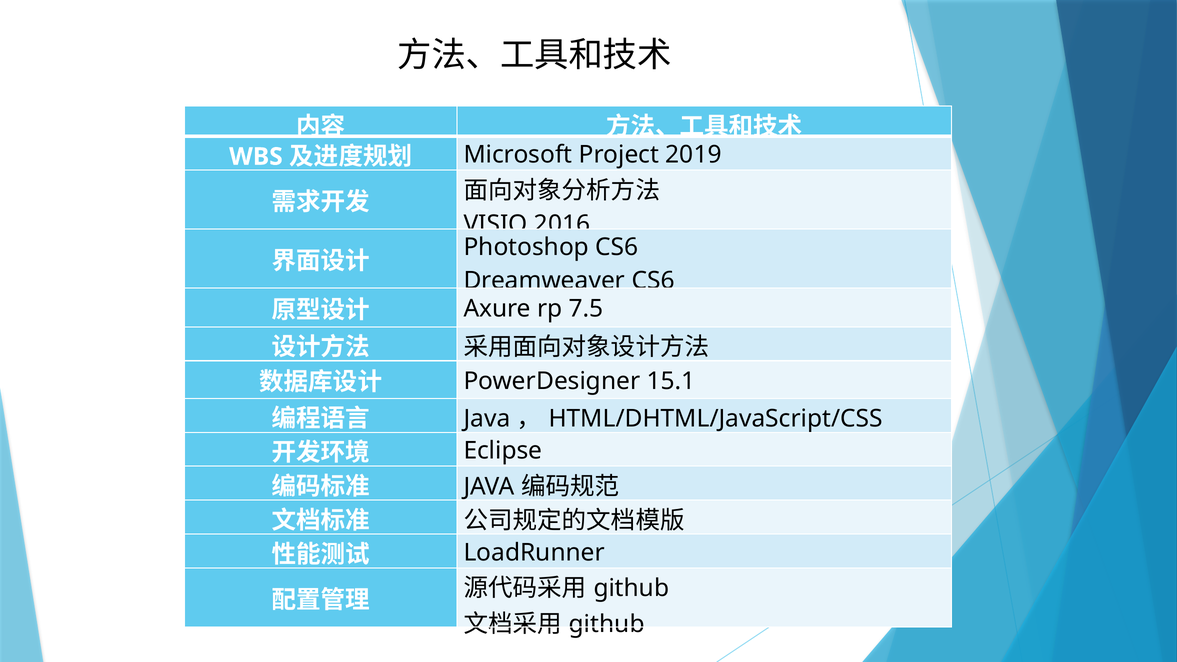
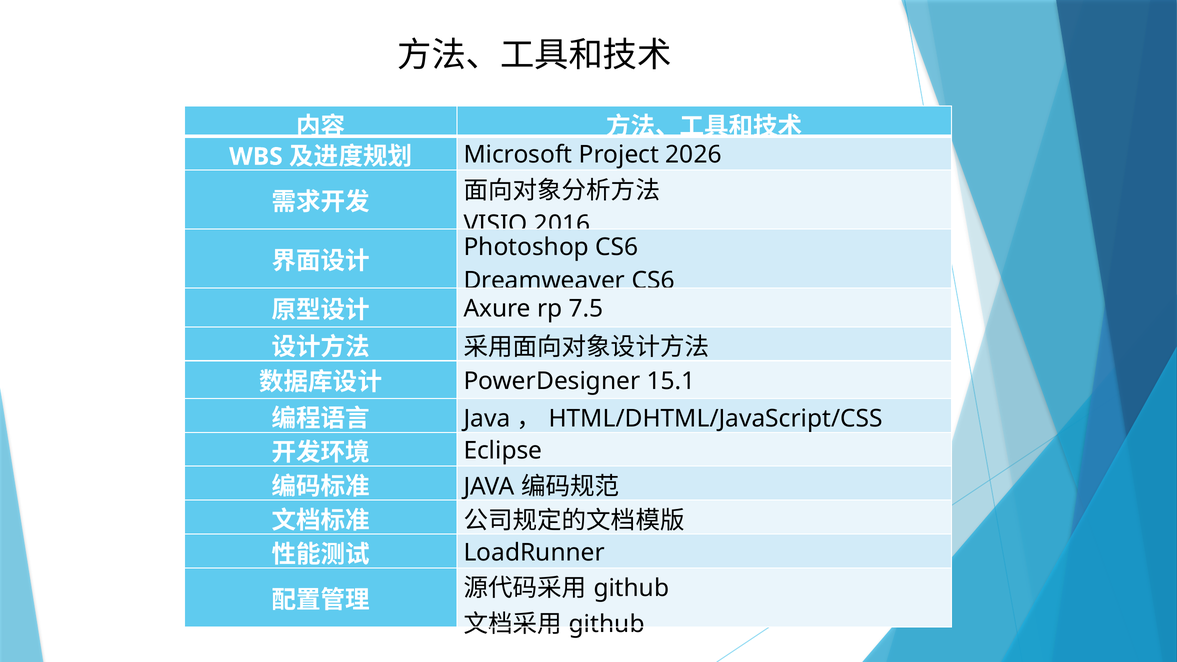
2019: 2019 -> 2026 (694, 155)
